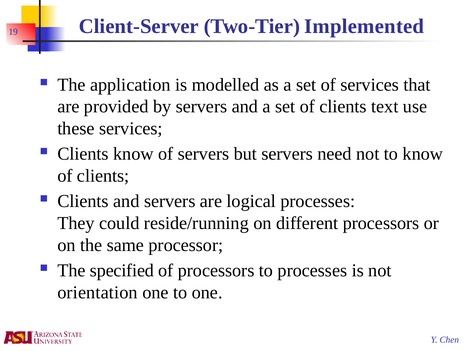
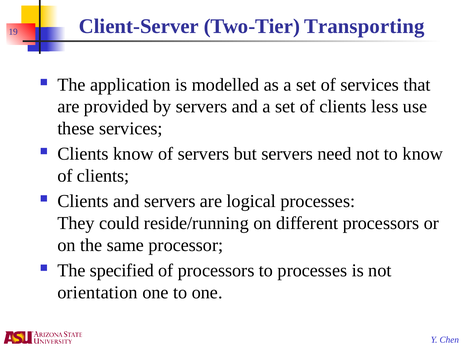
Implemented: Implemented -> Transporting (364, 26)
text: text -> less (385, 107)
